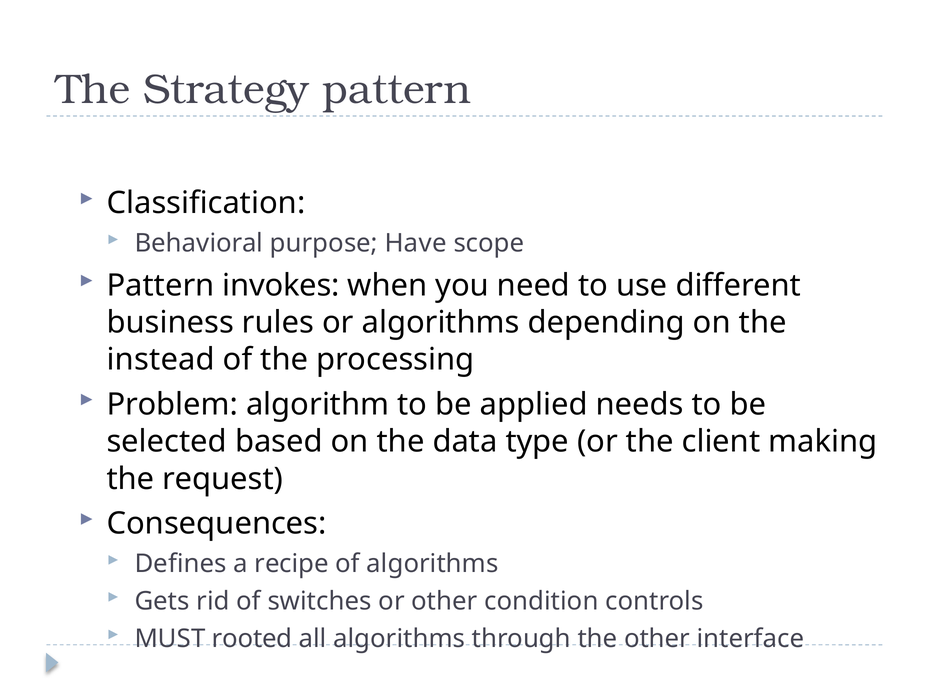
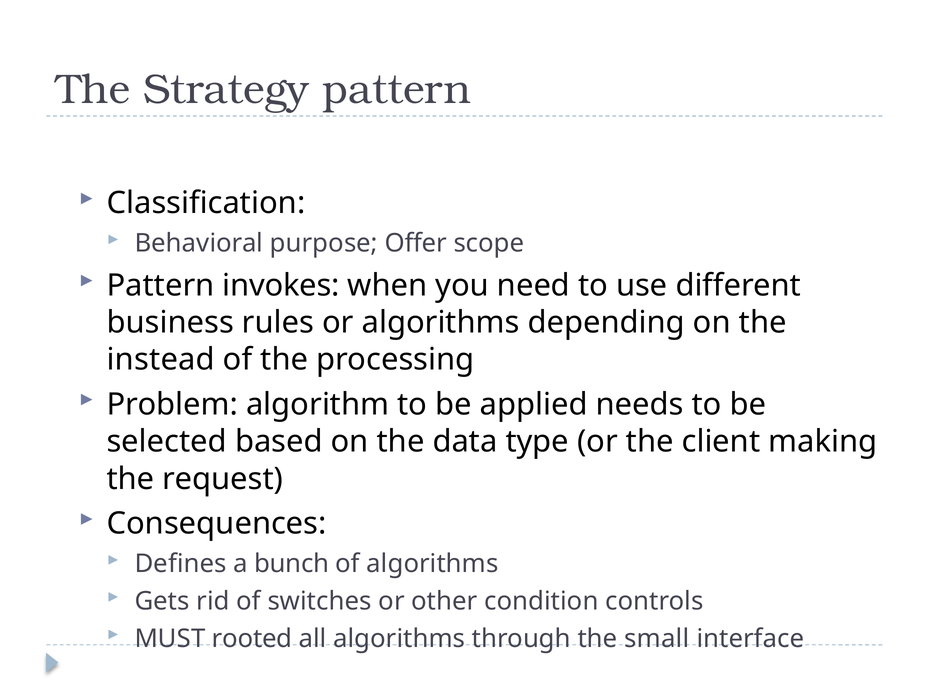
Have: Have -> Offer (416, 244)
recipe: recipe -> bunch (292, 564)
the other: other -> small (657, 639)
